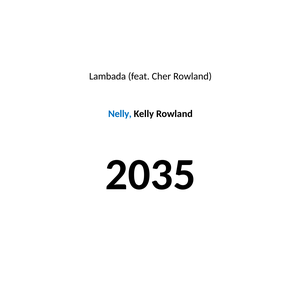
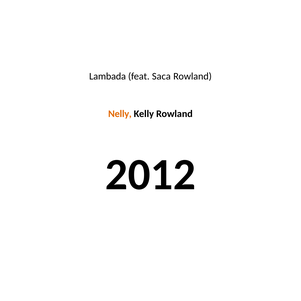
Cher: Cher -> Saca (161, 76)
Nelly colour: blue -> orange (120, 114)
2035: 2035 -> 2012 (150, 175)
